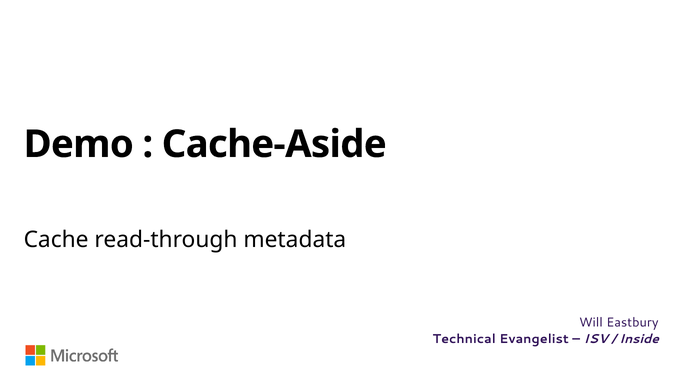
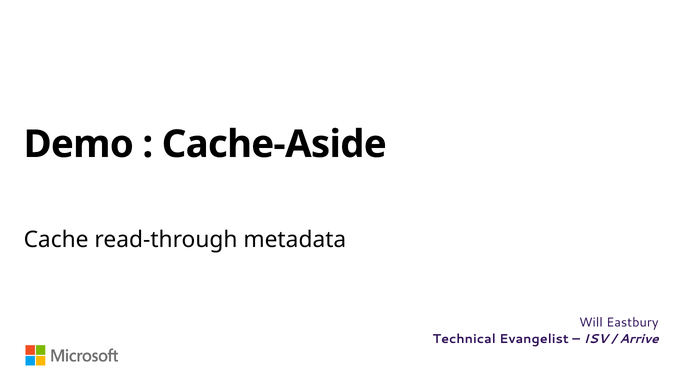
Inside: Inside -> Arrive (639, 338)
